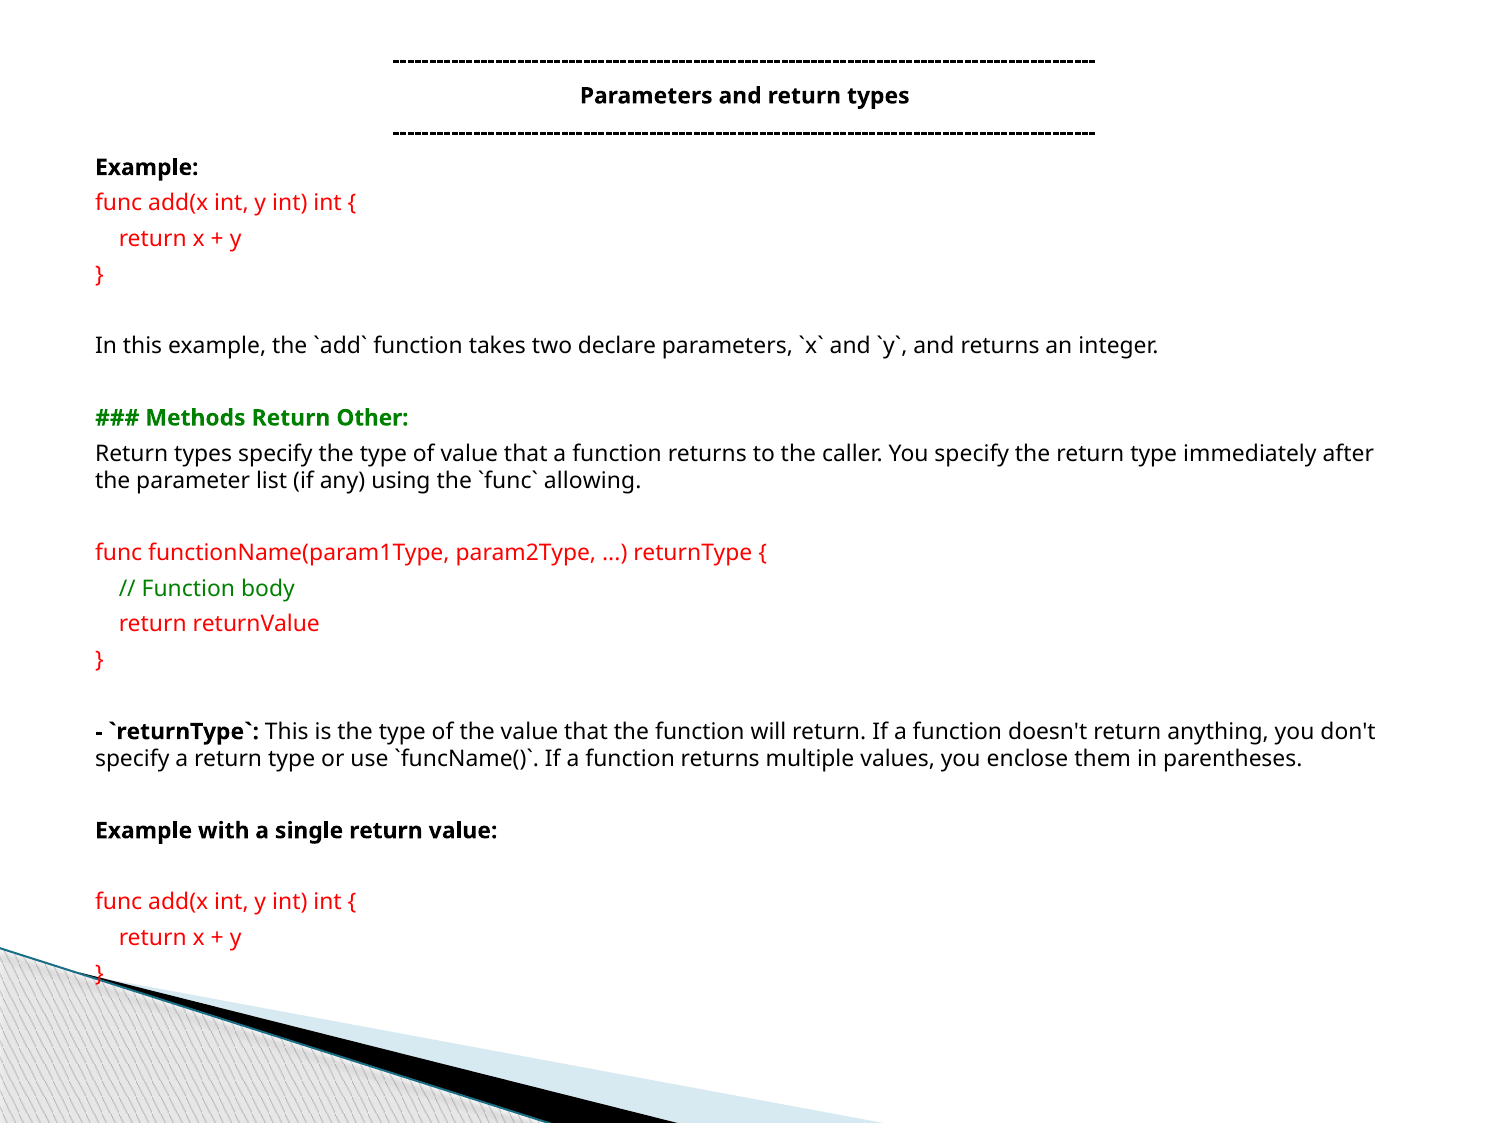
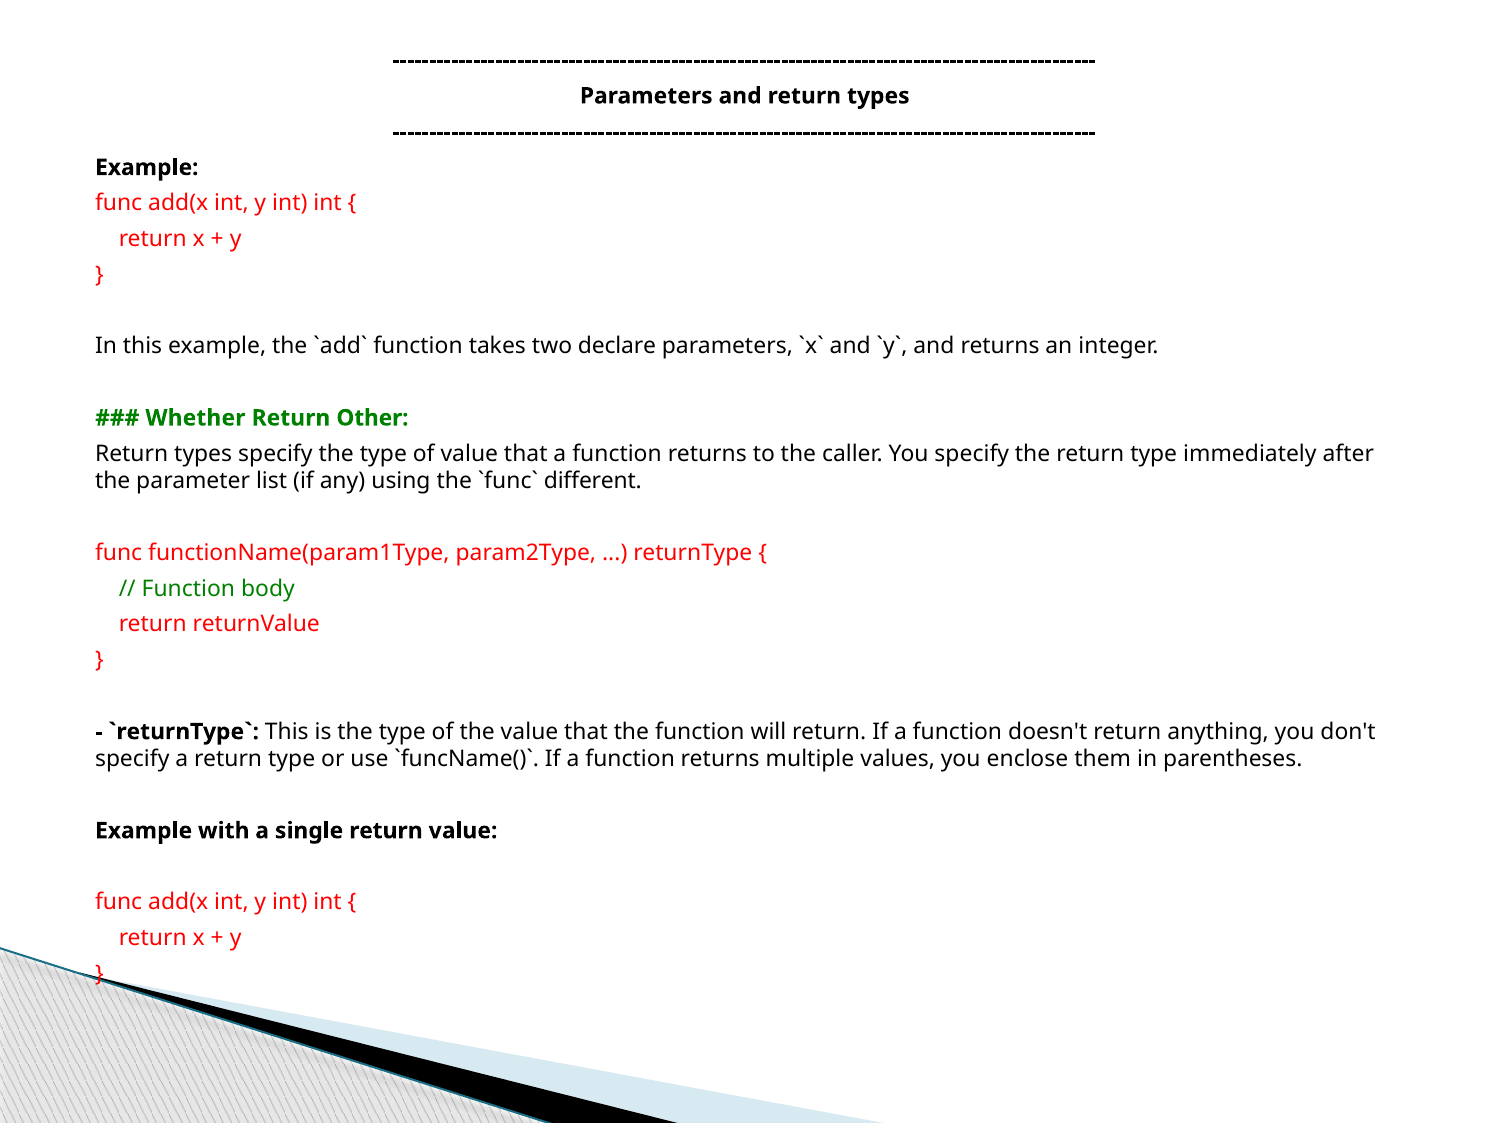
Methods: Methods -> Whether (195, 418)
allowing: allowing -> diﬀerent (593, 481)
